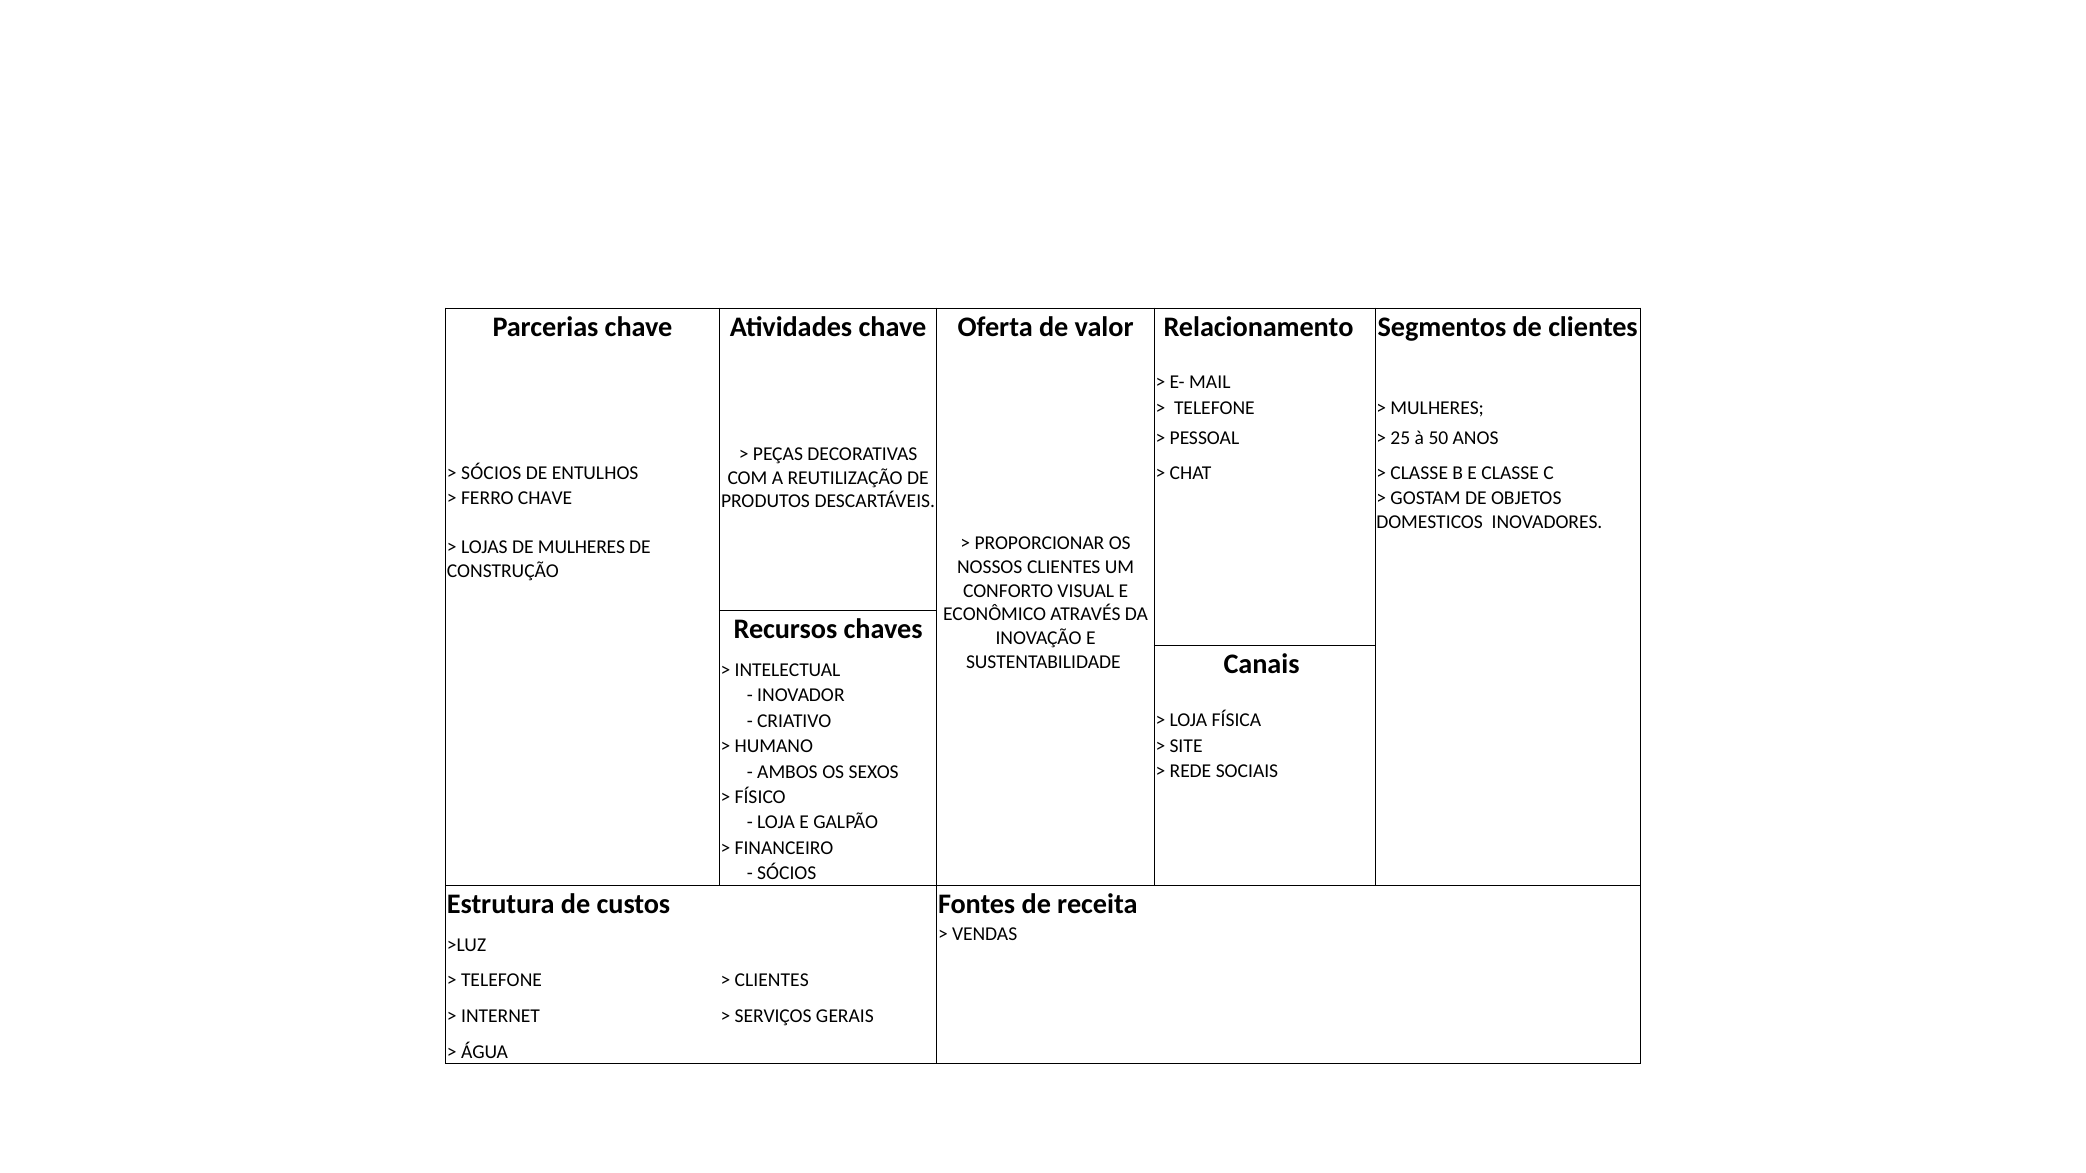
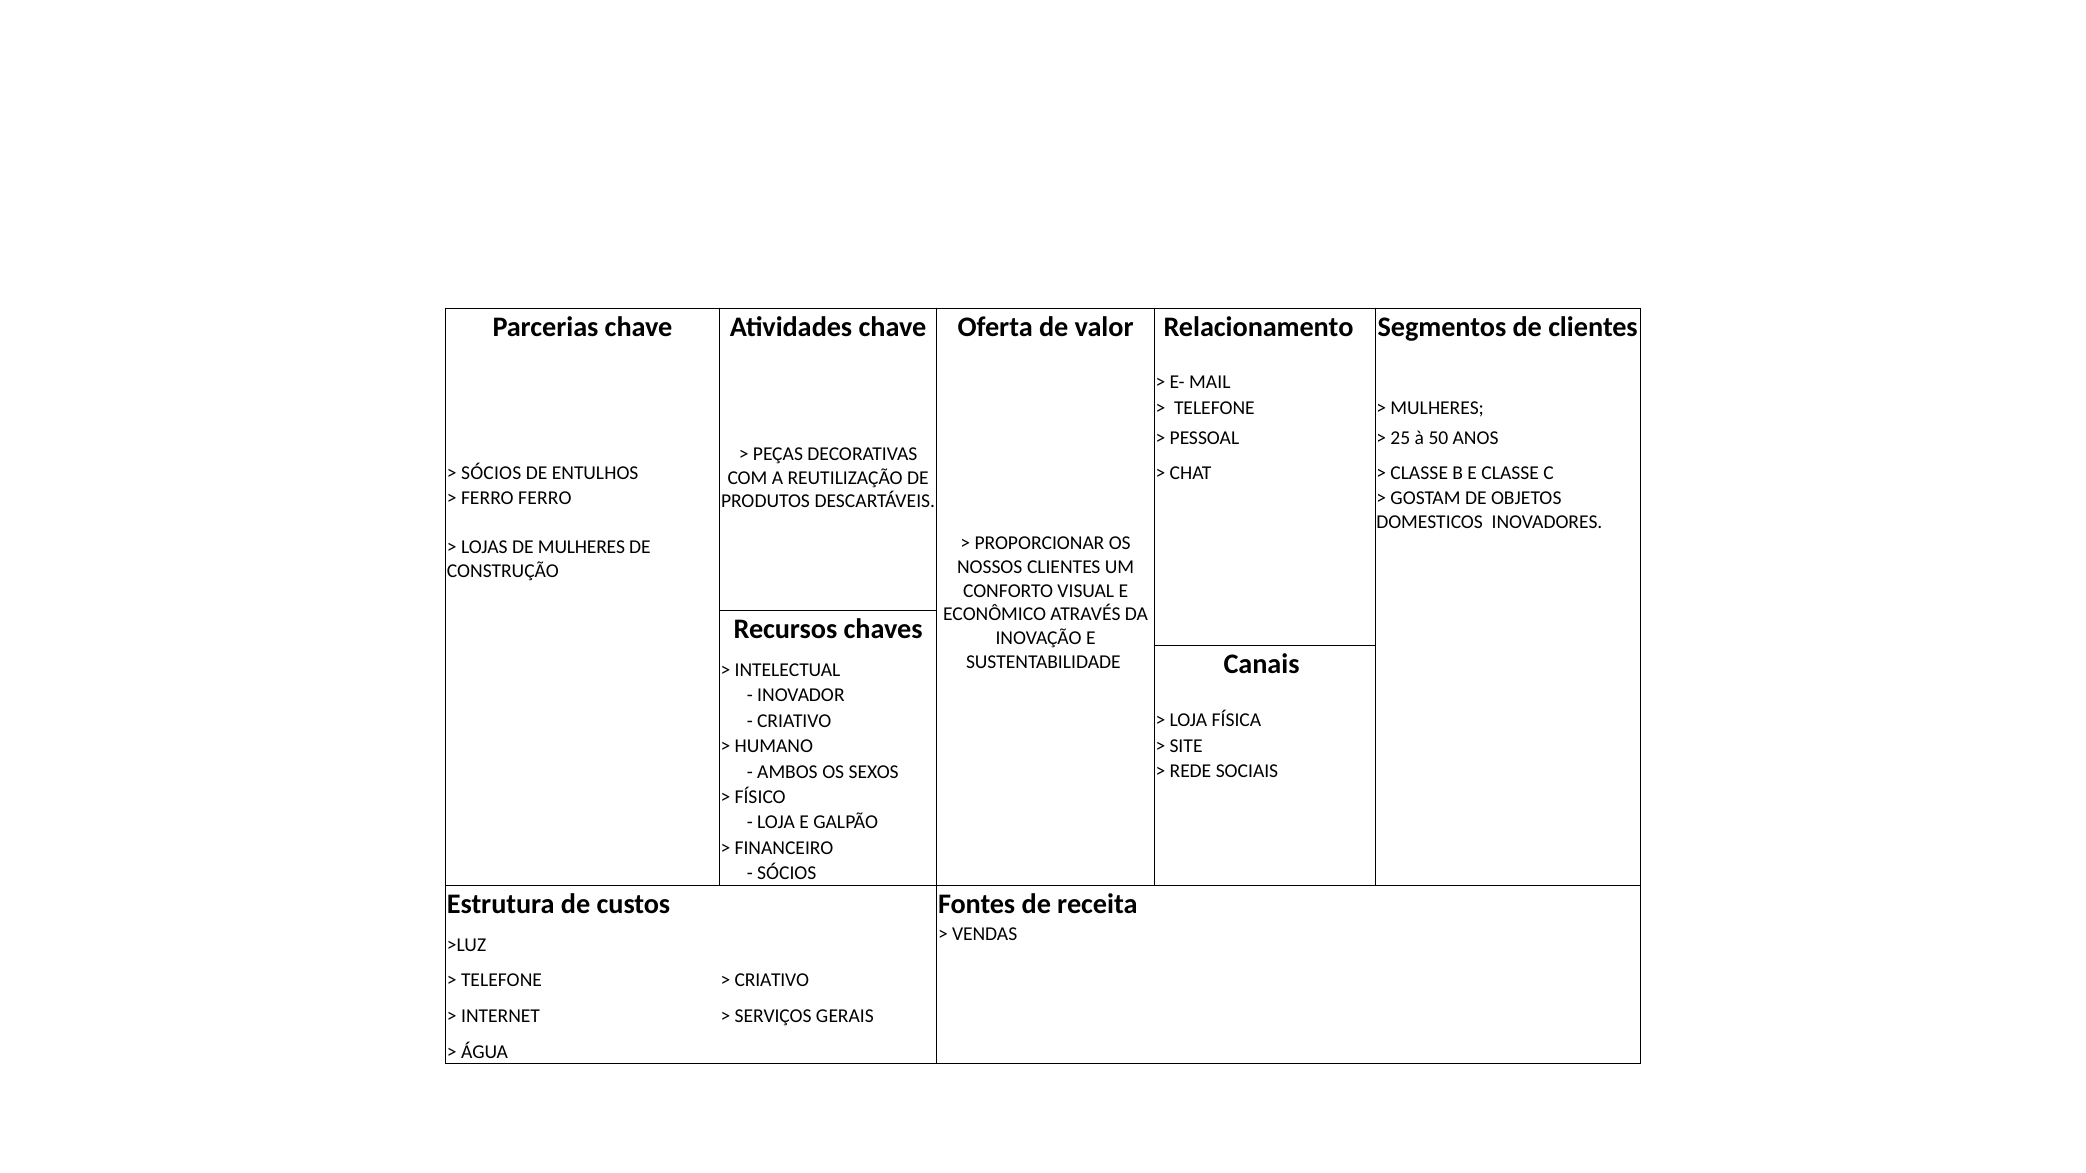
FERRO CHAVE: CHAVE -> FERRO (545, 498)
CLIENTES: CLIENTES -> CRIATIVO (772, 981)
